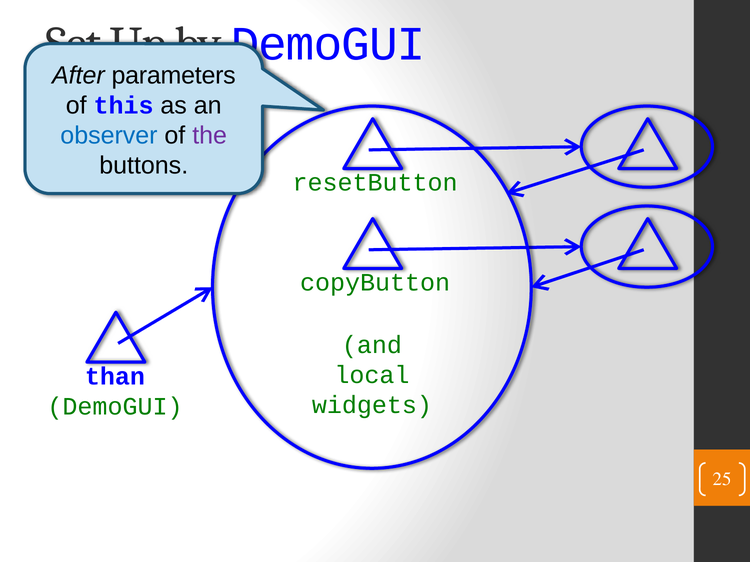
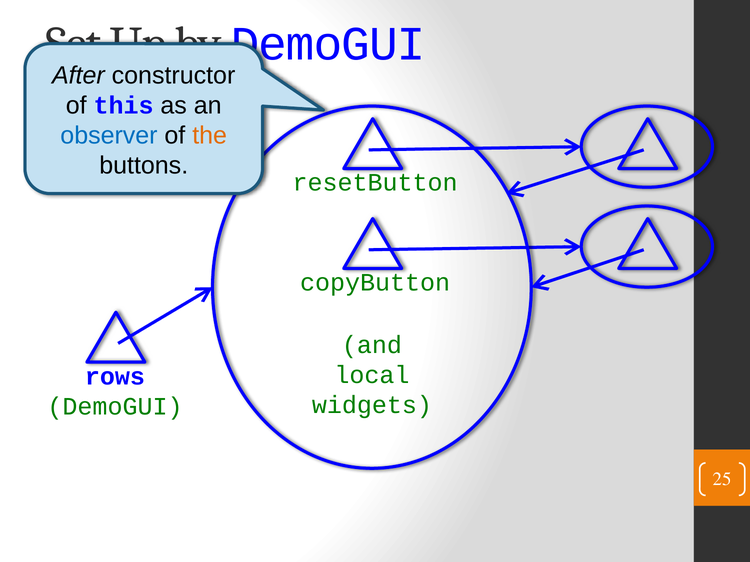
After parameters: parameters -> constructor (174, 75)
the colour: purple -> orange (210, 135)
than: than -> rows (115, 377)
